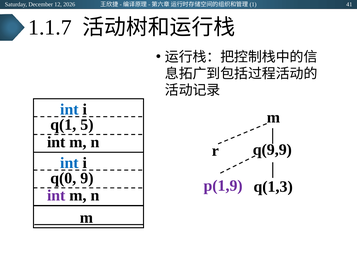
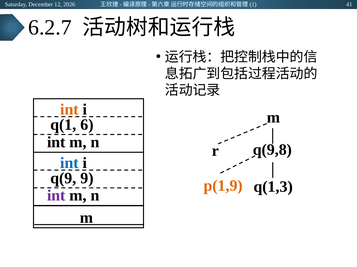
1.1.7: 1.1.7 -> 6.2.7 (50, 27)
int colour: blue -> orange (69, 110)
5: 5 -> 6 (87, 125)
q(9,9: q(9,9 -> q(9,8 (272, 150)
q(0: q(0 -> q(9 (63, 179)
p(1,9 colour: purple -> orange (223, 186)
